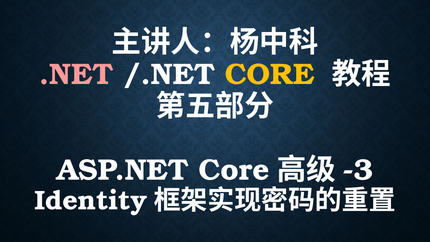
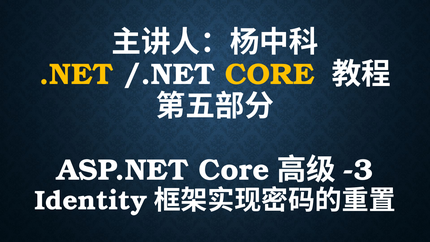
.NET colour: pink -> yellow (76, 74)
